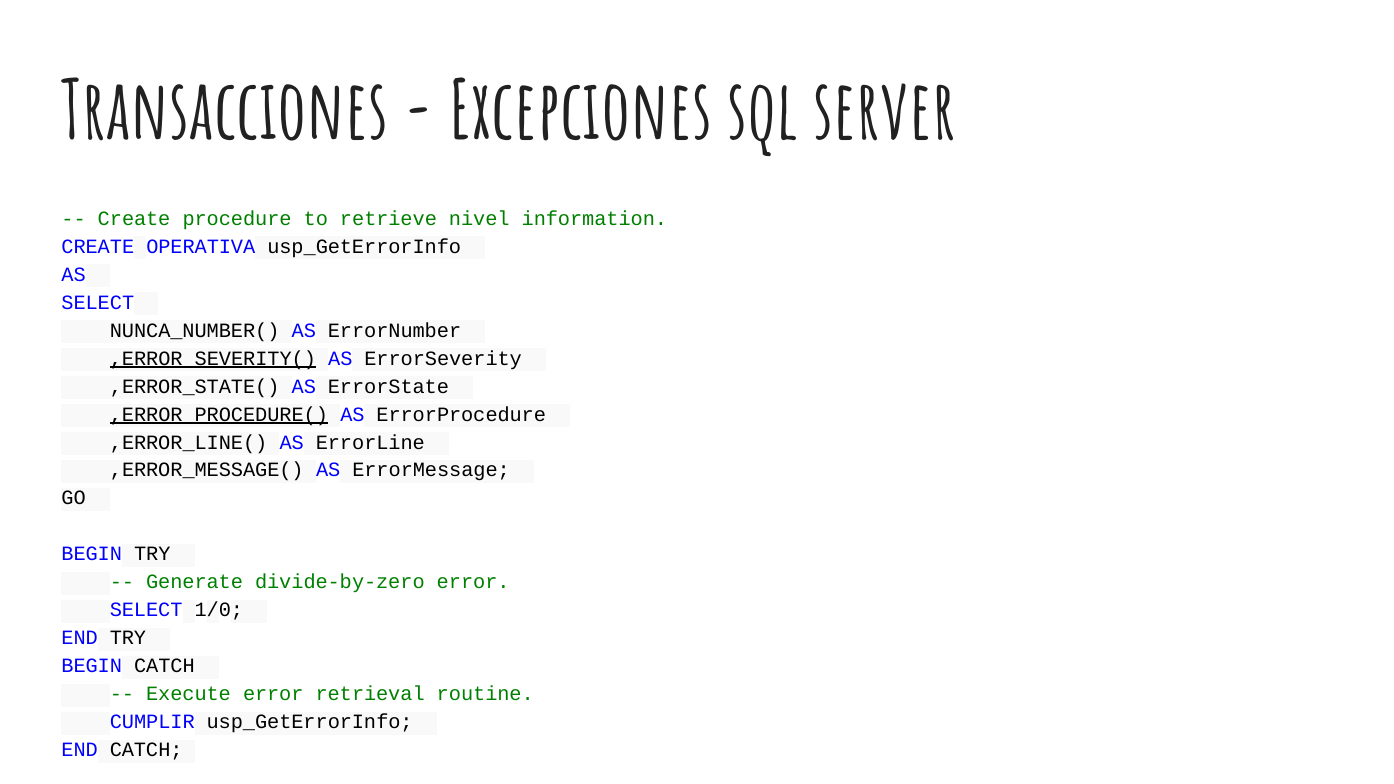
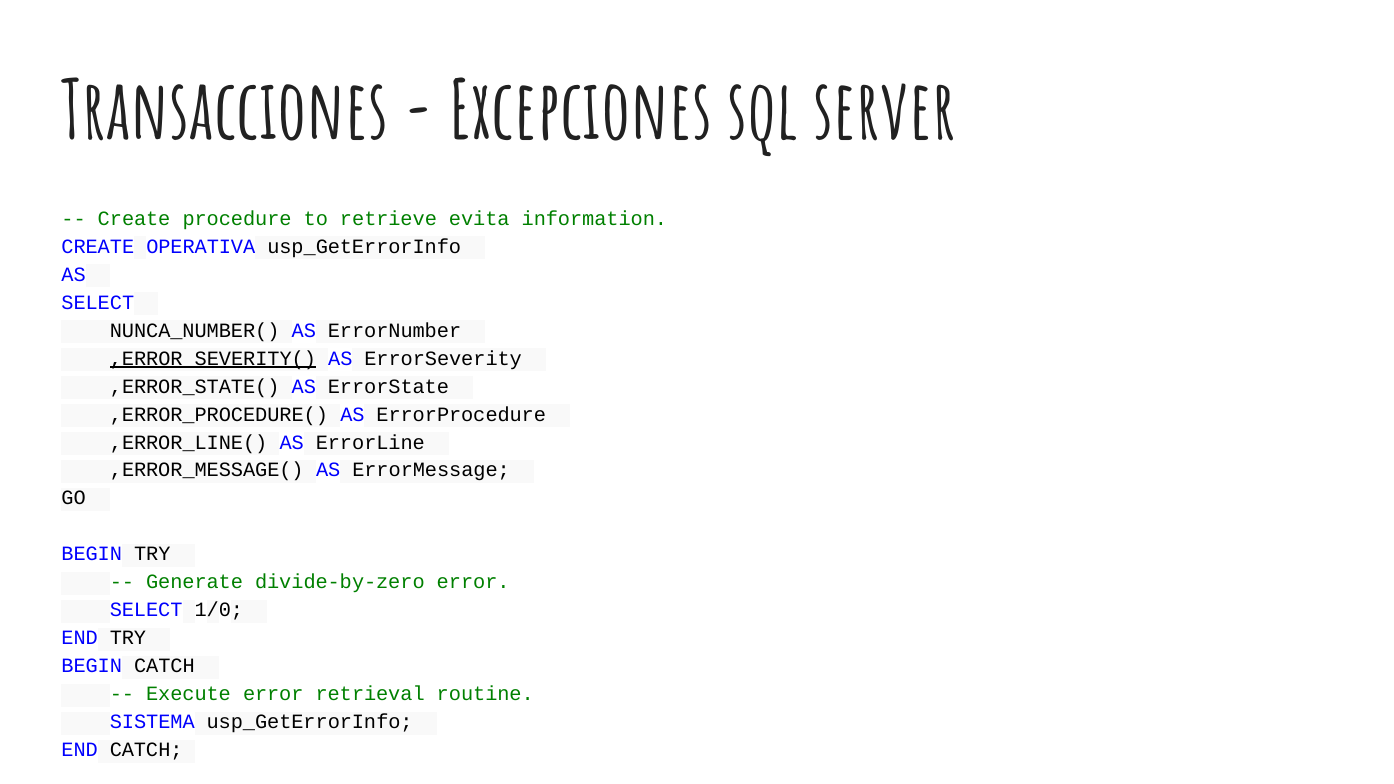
nivel: nivel -> evita (479, 218)
,ERROR_PROCEDURE( underline: present -> none (219, 414)
CUMPLIR: CUMPLIR -> SISTEMA (152, 722)
